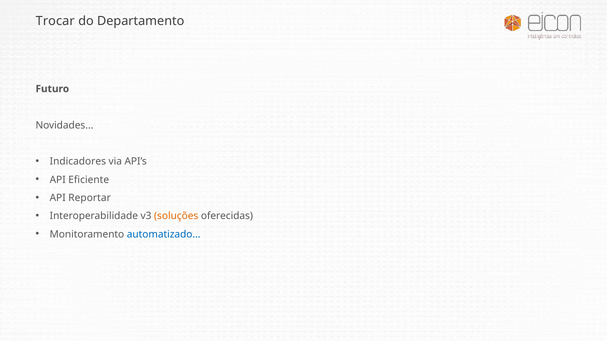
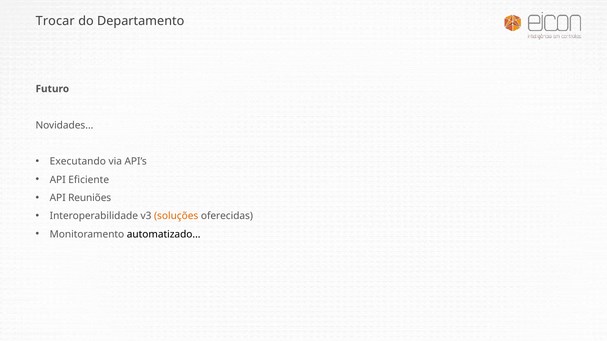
Indicadores: Indicadores -> Executando (78, 162)
Reportar: Reportar -> Reuniões (90, 198)
automatizado colour: blue -> black (164, 234)
